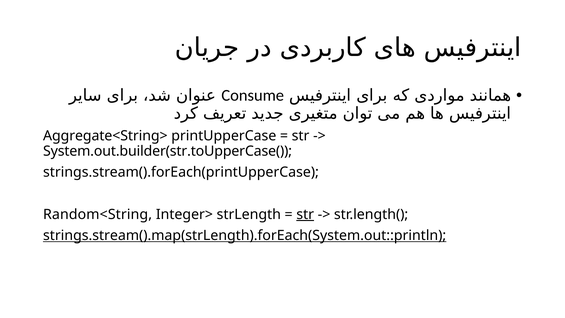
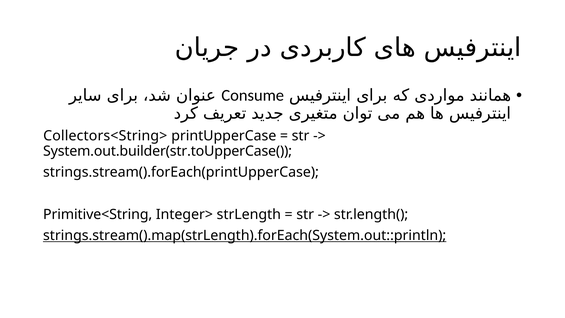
Aggregate<String>: Aggregate<String> -> Collectors<String> (105, 136)
Random<String: Random<String -> Primitive<String (98, 214)
str underline: present -> none (305, 214)
